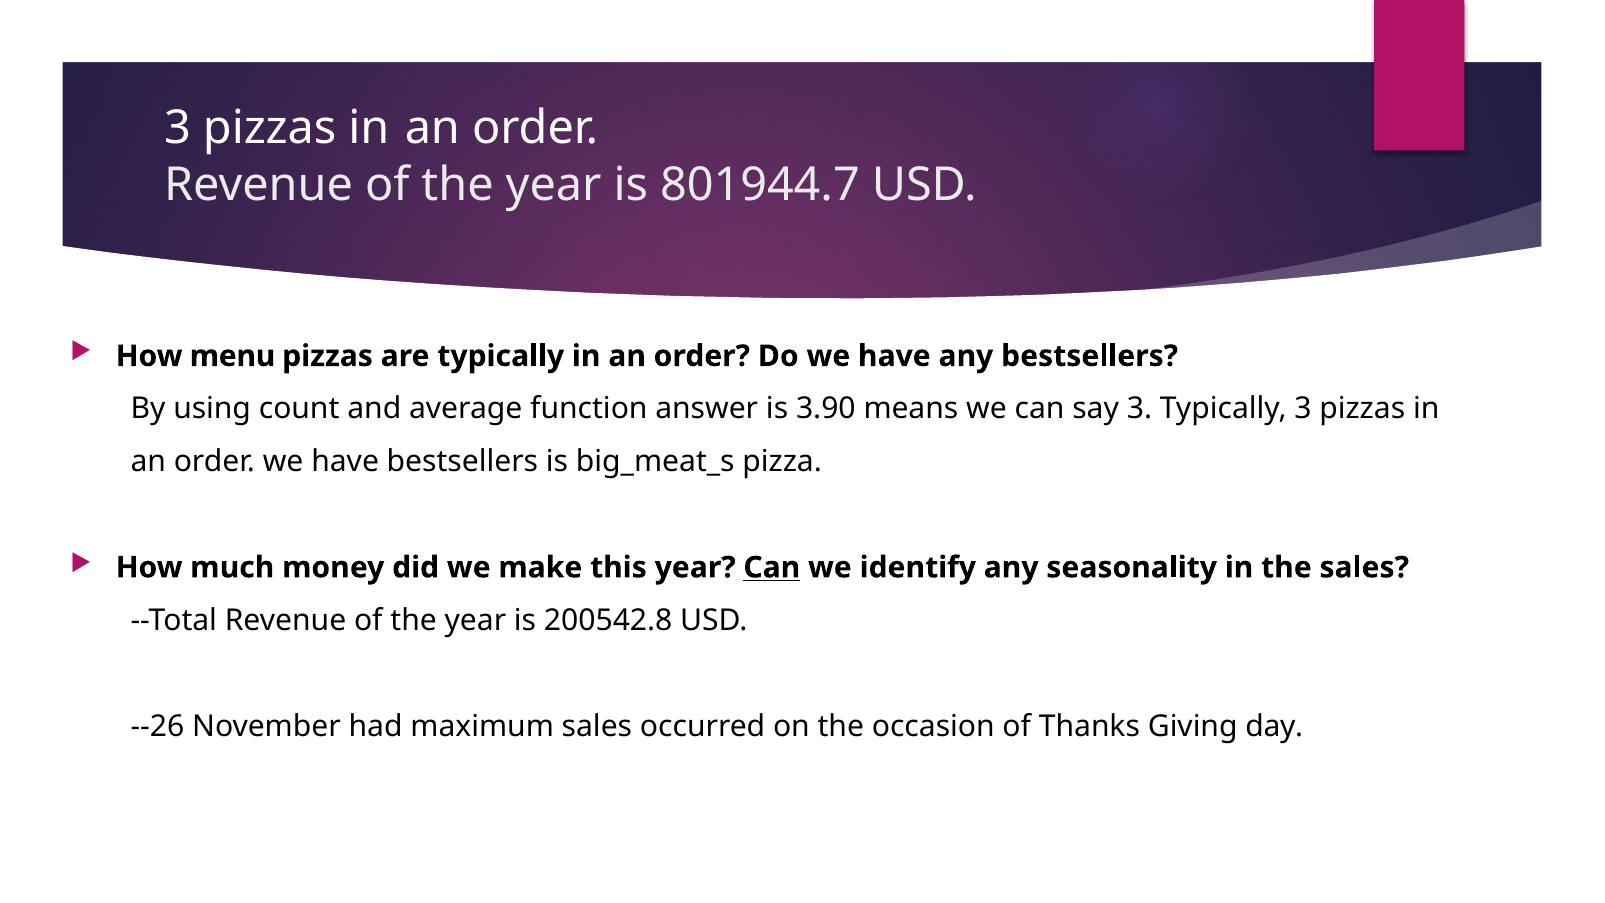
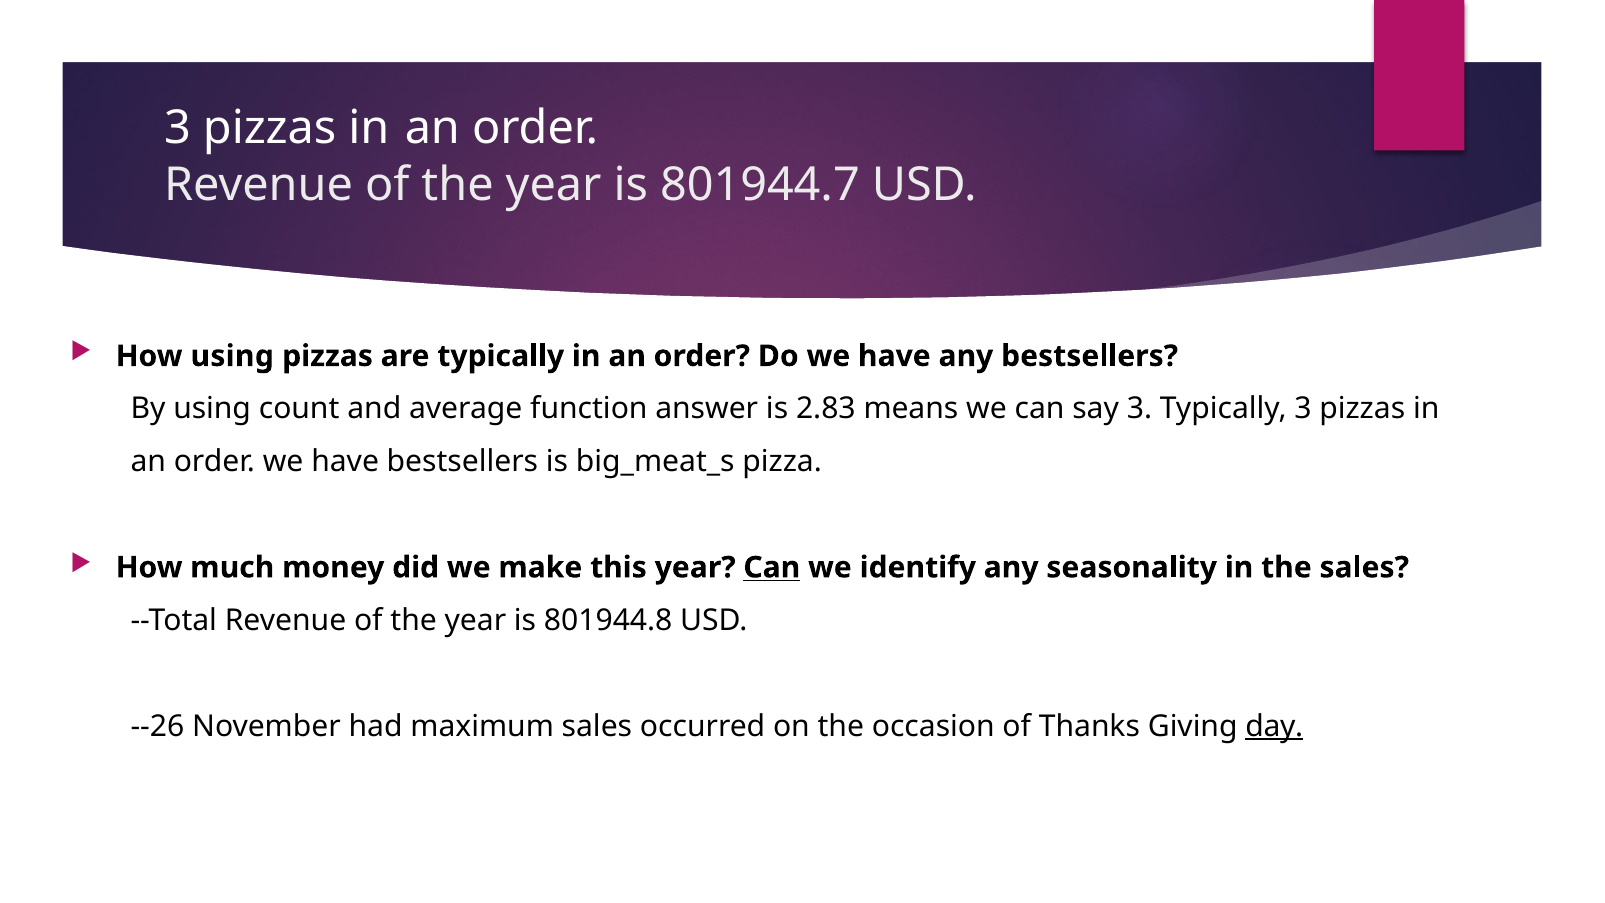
How menu: menu -> using (232, 356)
3.90: 3.90 -> 2.83 (826, 409)
200542.8: 200542.8 -> 801944.8 (608, 620)
day underline: none -> present (1274, 726)
